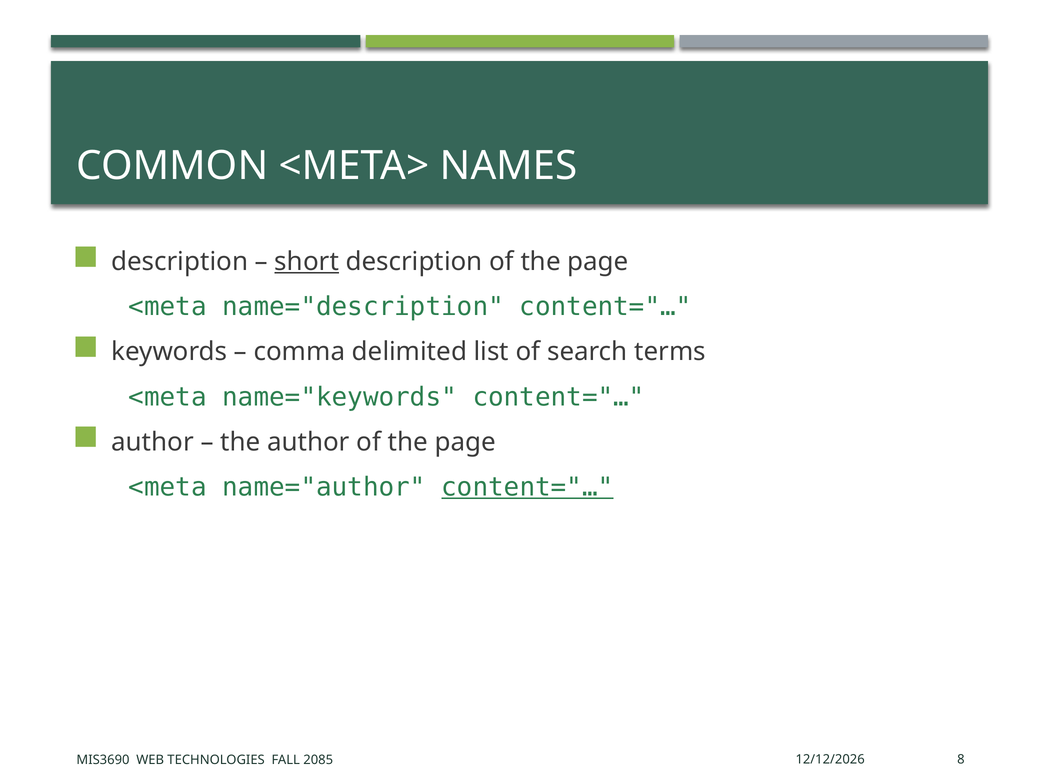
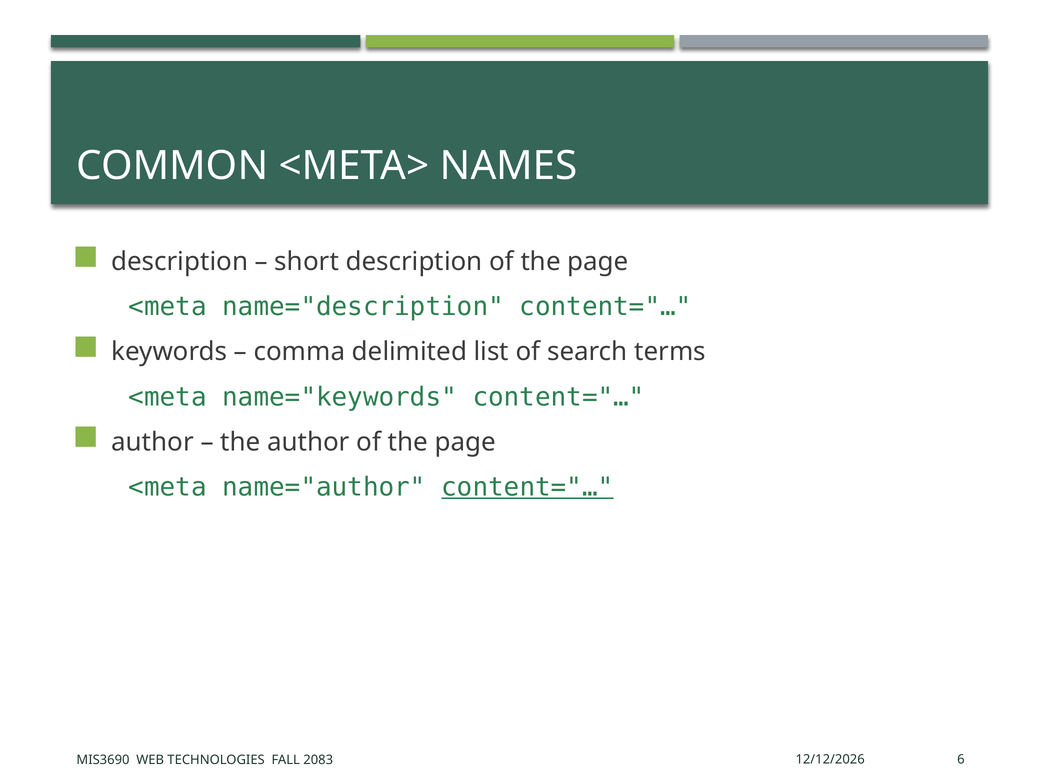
short underline: present -> none (307, 262)
8: 8 -> 6 (961, 759)
2085: 2085 -> 2083 (318, 760)
